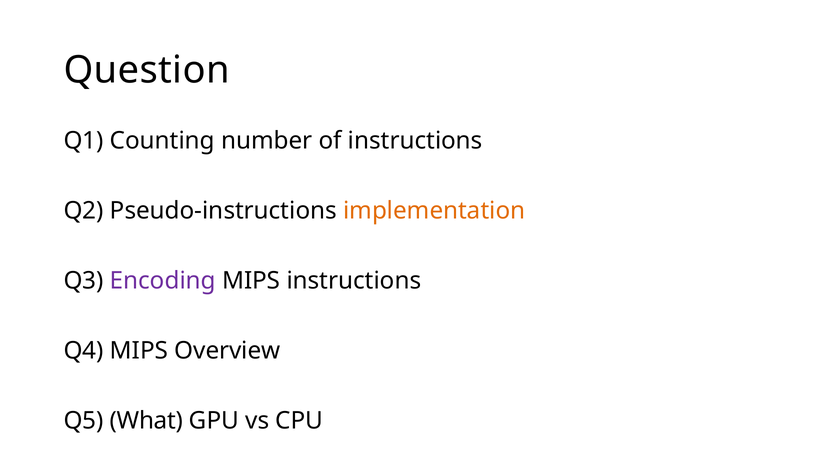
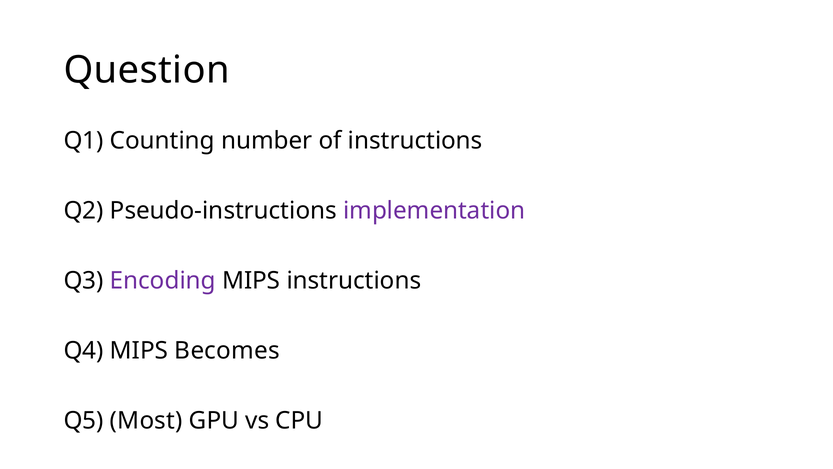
implementation colour: orange -> purple (434, 211)
Overview: Overview -> Becomes (227, 350)
What: What -> Most (146, 420)
